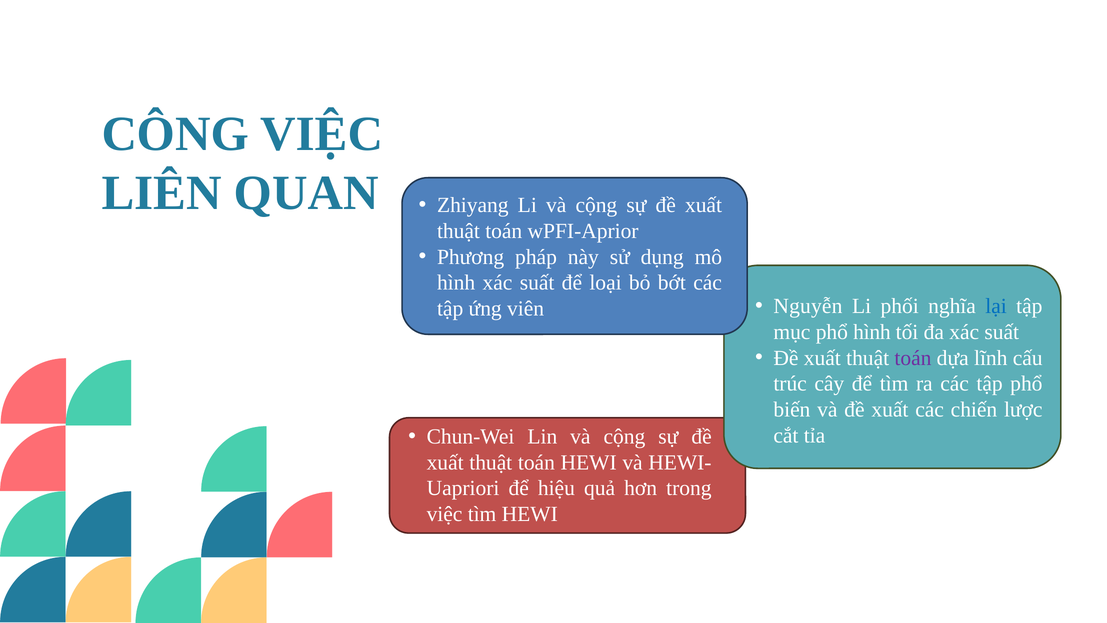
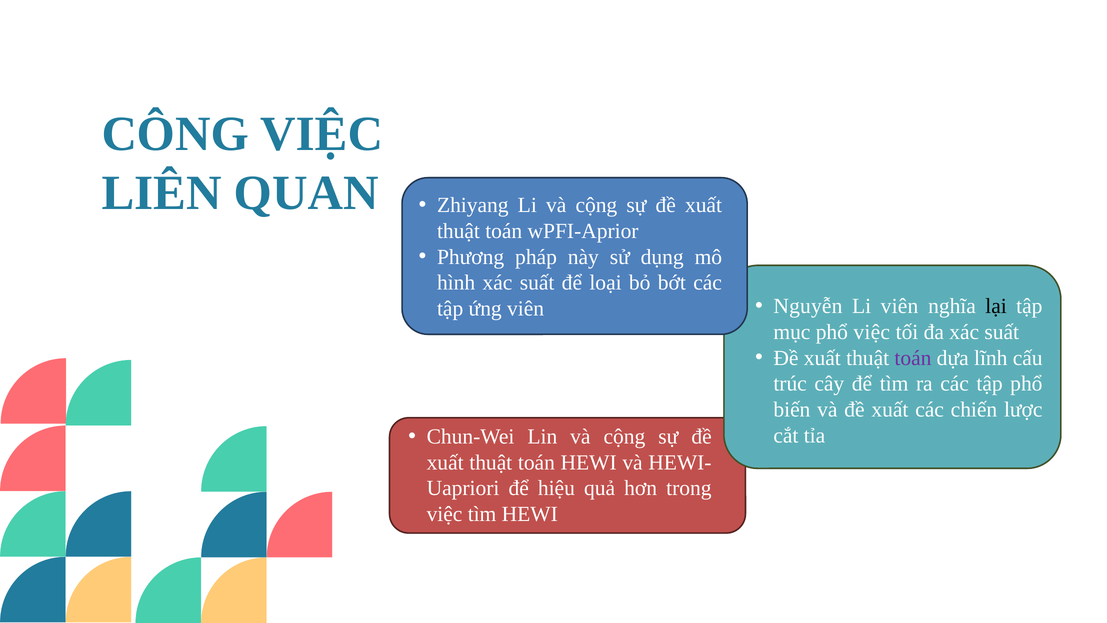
Li phối: phối -> viên (900, 306)
lại colour: blue -> black (996, 306)
phổ hình: hình -> việc (872, 332)
